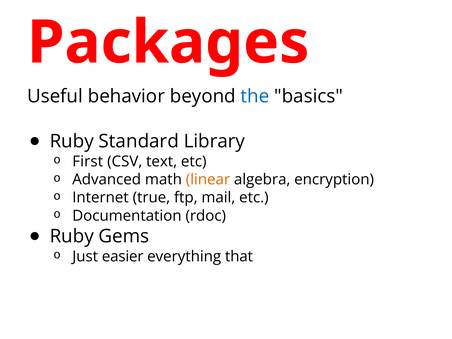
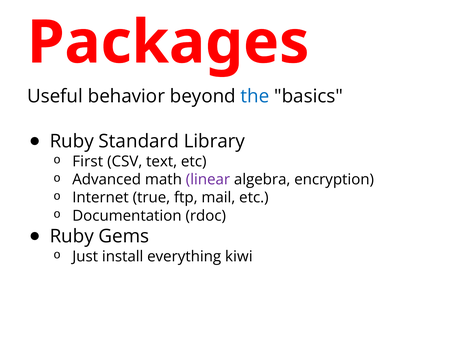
linear colour: orange -> purple (208, 180)
easier: easier -> install (123, 256)
that: that -> kiwi (239, 256)
